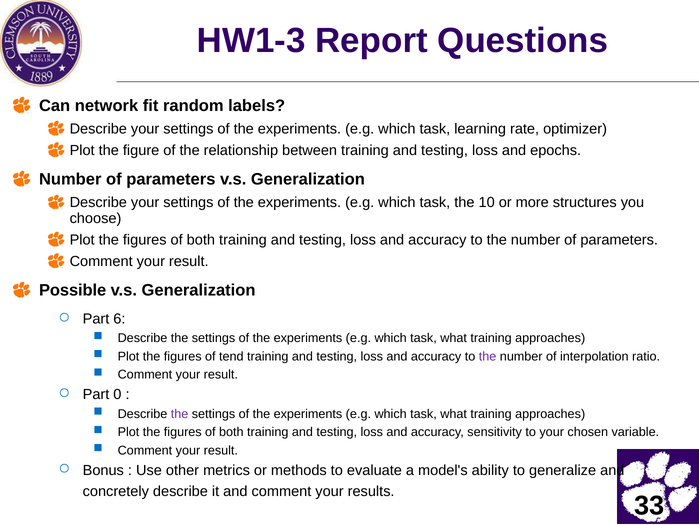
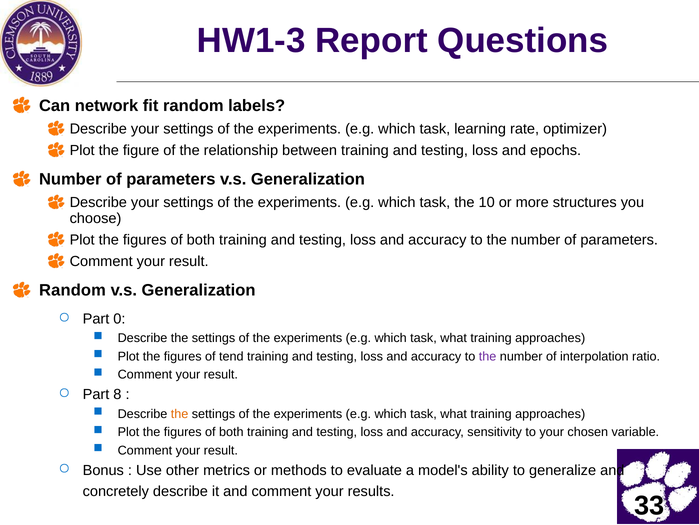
Possible: Possible -> Random (72, 290)
6: 6 -> 0 (119, 319)
0: 0 -> 8 (117, 394)
the colour: purple -> orange (180, 413)
